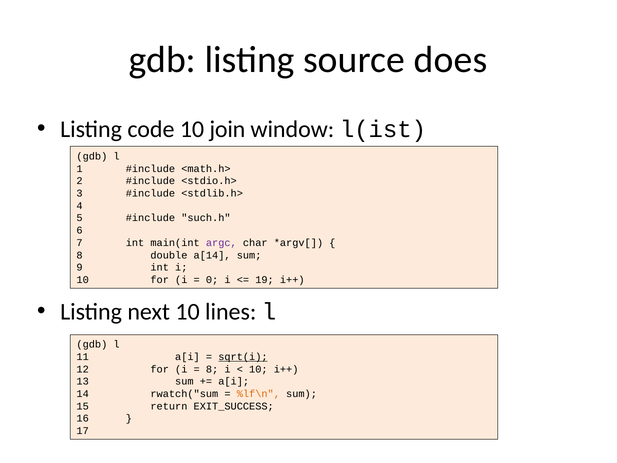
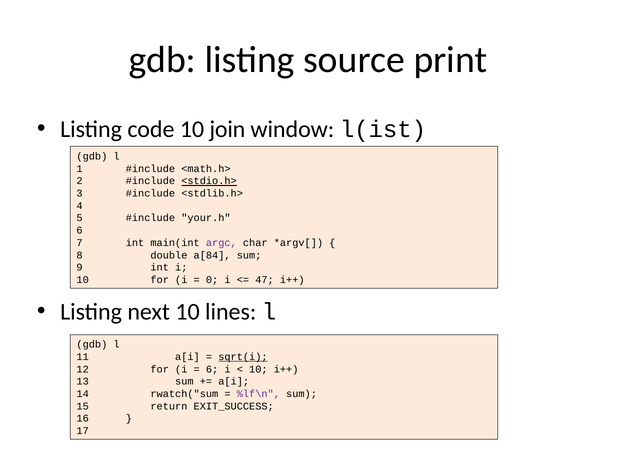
does: does -> print (451, 60)
<stdio.h> underline: none -> present (209, 181)
such.h: such.h -> your.h (206, 218)
a[14: a[14 -> a[84 (212, 255)
19: 19 -> 47 (265, 280)
8: 8 -> 6 (212, 369)
%lf\n colour: orange -> purple (258, 394)
